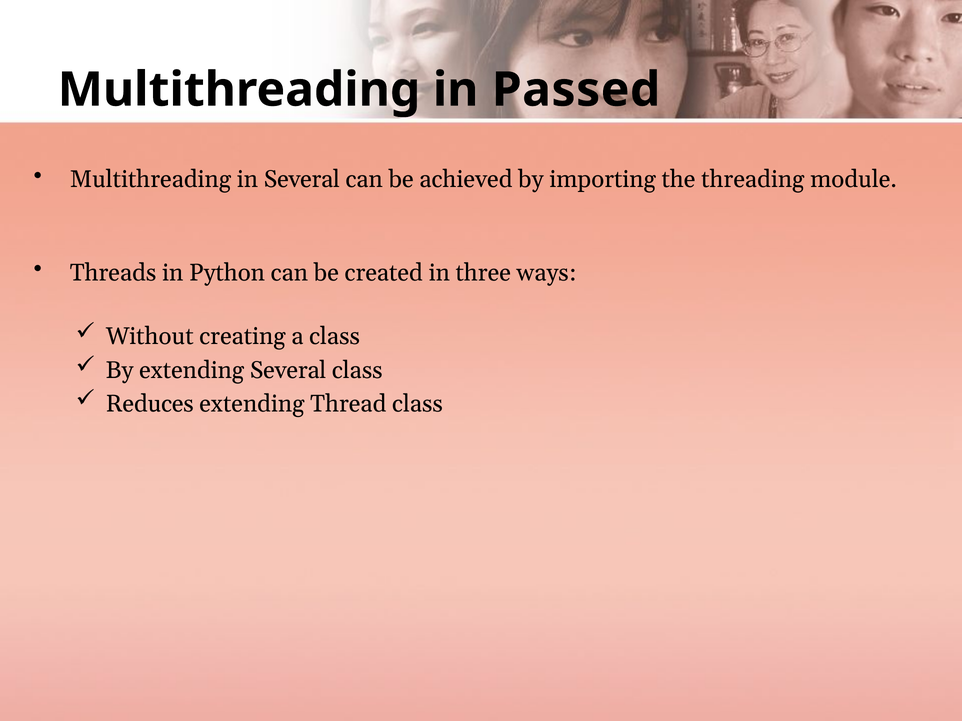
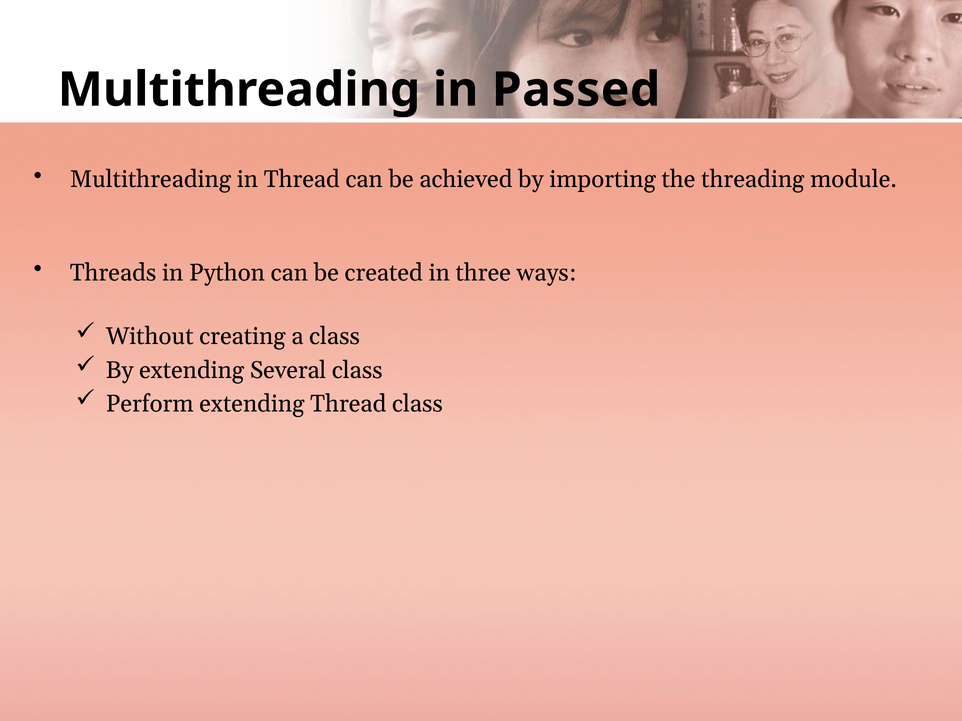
in Several: Several -> Thread (302, 180)
Reduces: Reduces -> Perform (150, 404)
